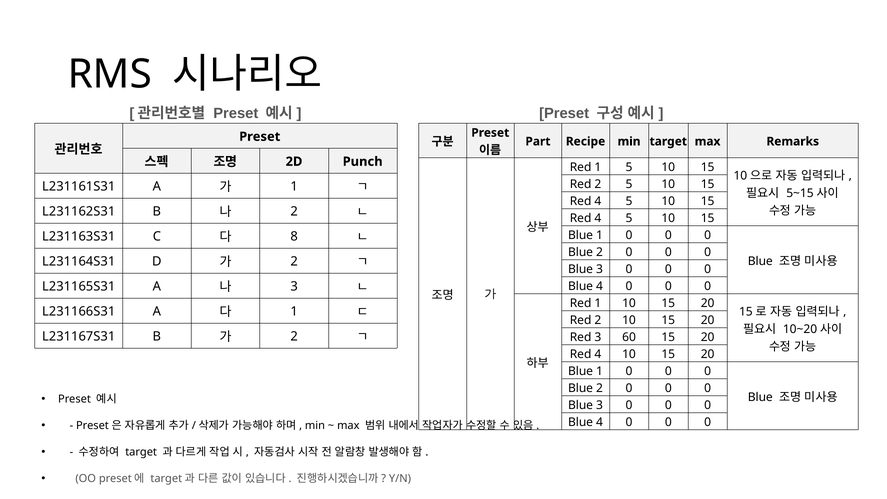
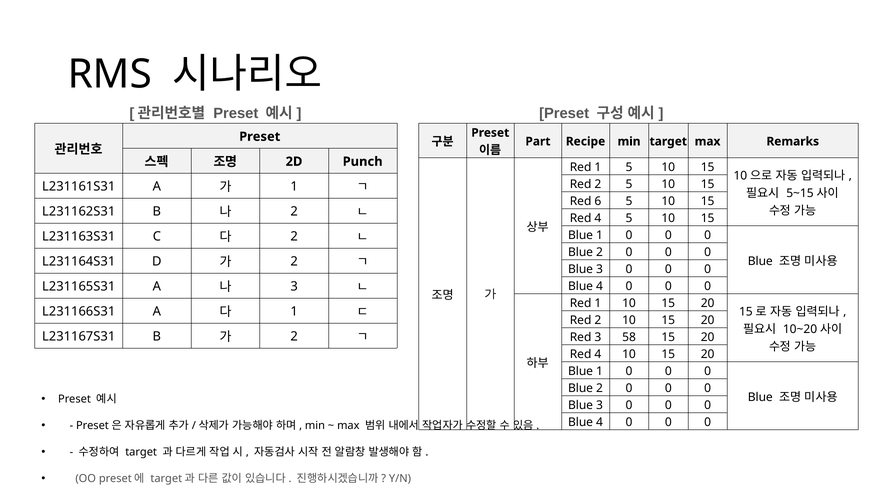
4: 4 -> 6 (598, 201)
8: 8 -> 2 (294, 237)
60: 60 -> 58 (629, 337)
